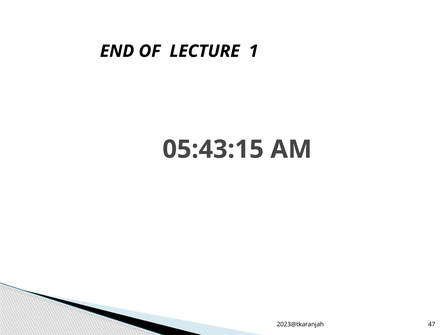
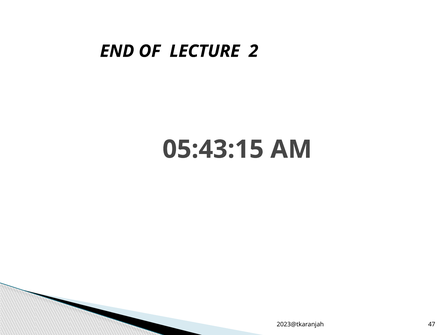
1: 1 -> 2 (254, 51)
